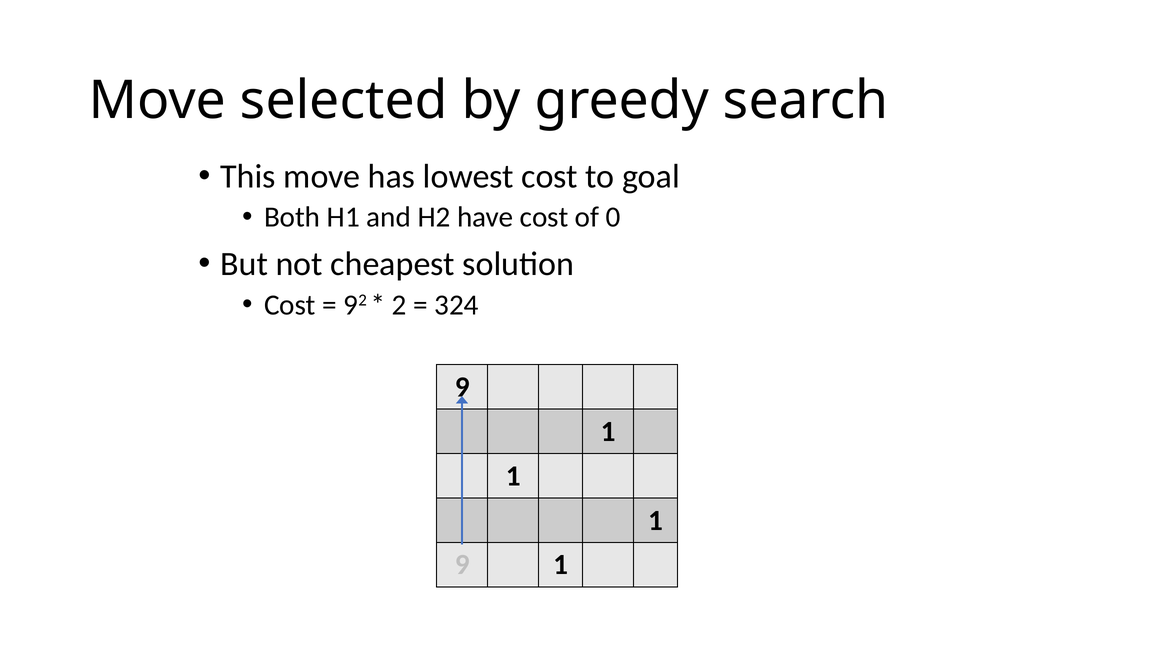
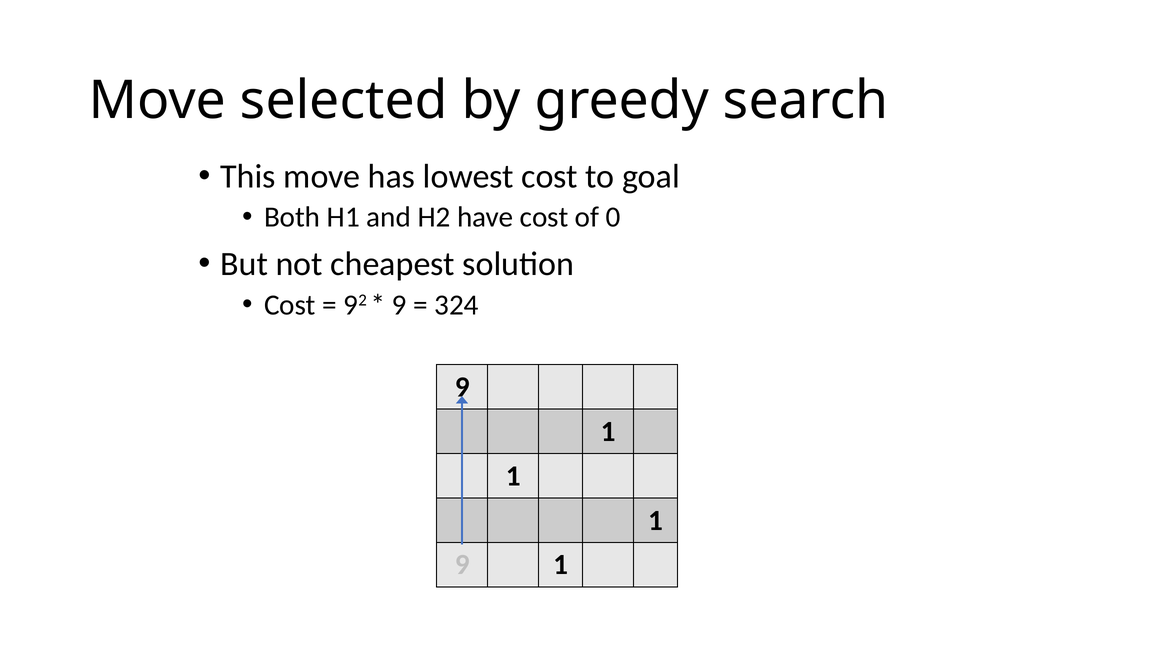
2: 2 -> 9 (399, 305)
